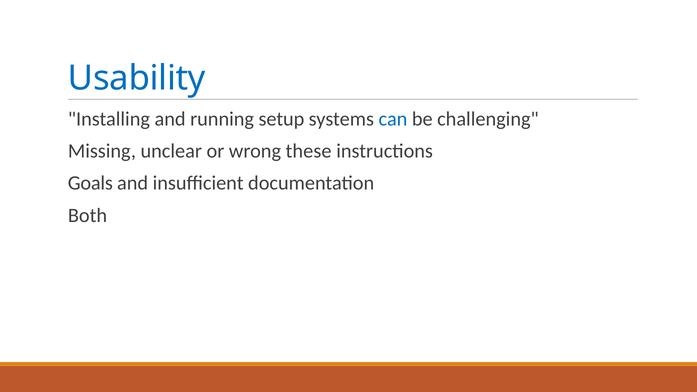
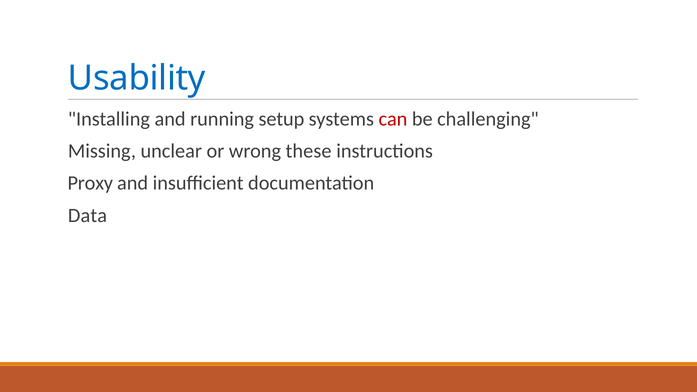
can colour: blue -> red (393, 119)
Goals: Goals -> Proxy (90, 183)
Both: Both -> Data (87, 215)
